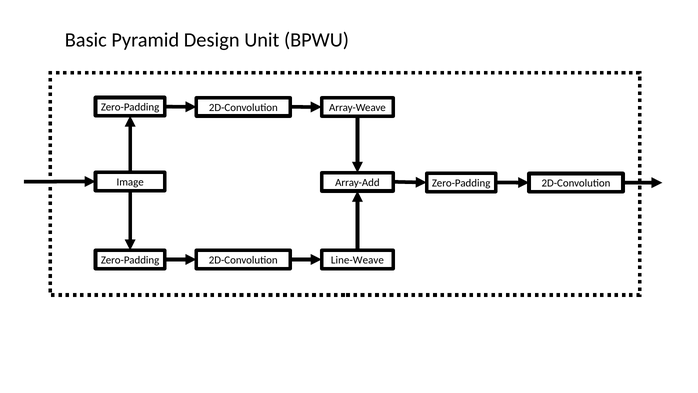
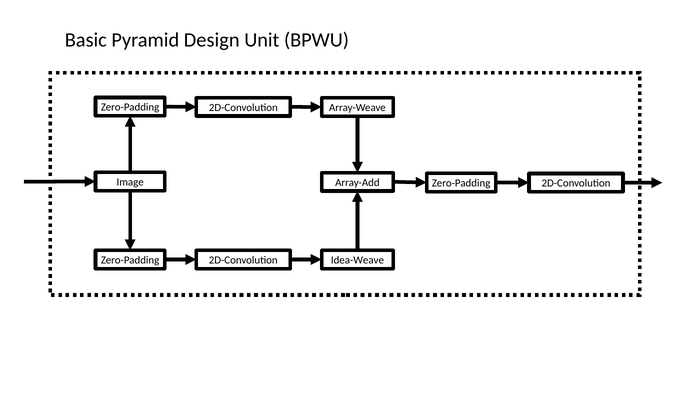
Line-Weave: Line-Weave -> Idea-Weave (357, 260)
